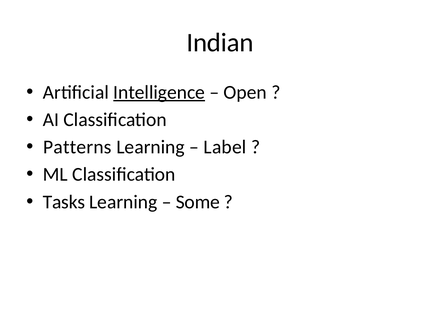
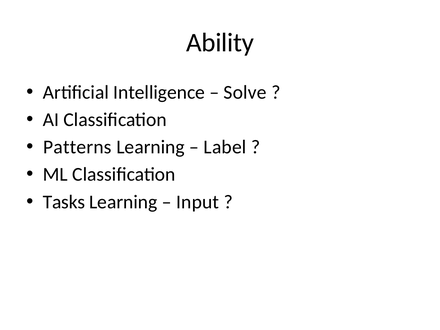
Indian: Indian -> Ability (220, 43)
Intelligence underline: present -> none (159, 92)
Open: Open -> Solve (245, 92)
Some: Some -> Input (198, 202)
